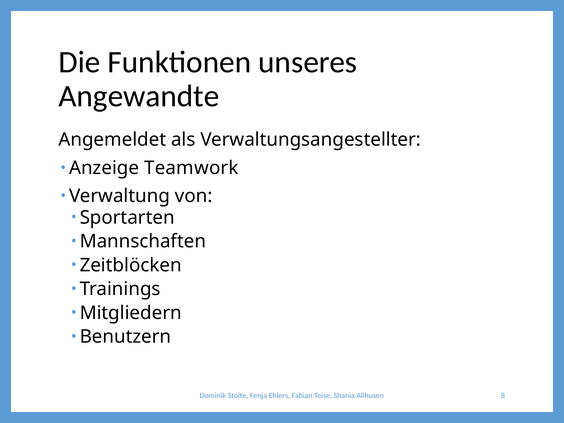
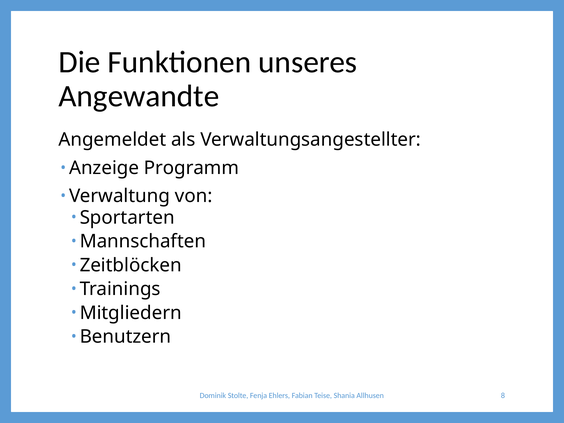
Teamwork: Teamwork -> Programm (191, 168)
